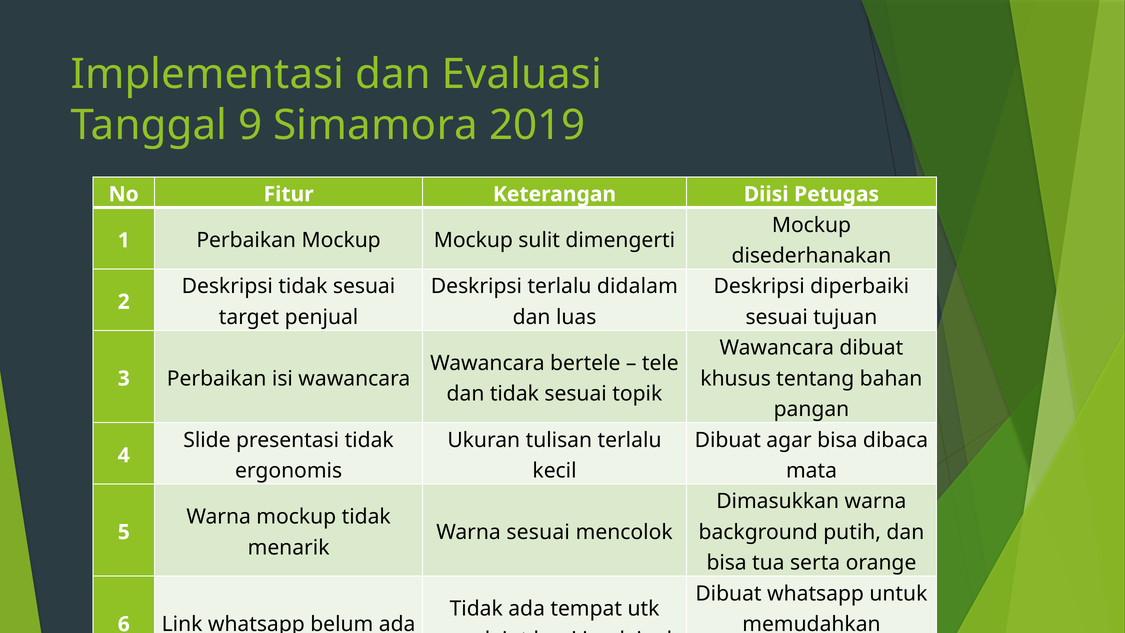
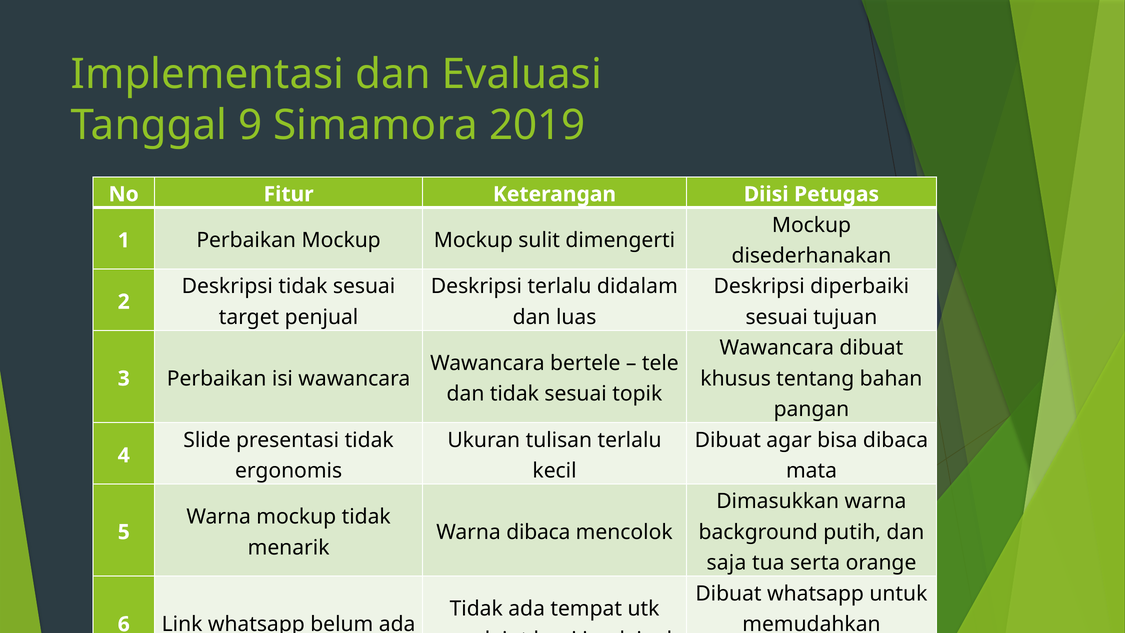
Warna sesuai: sesuai -> dibaca (538, 532)
bisa: bisa -> saja (726, 563)
